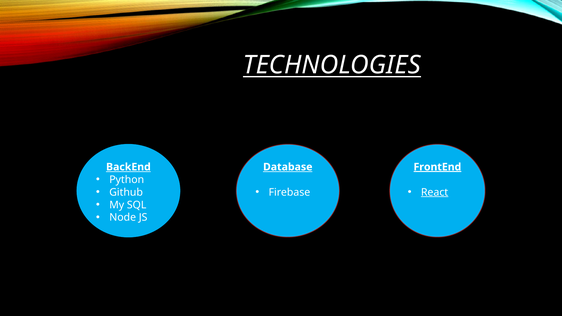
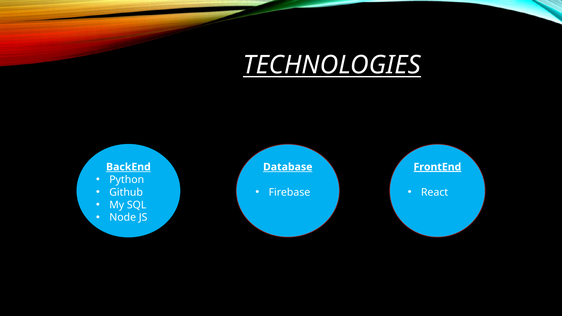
React underline: present -> none (435, 192)
